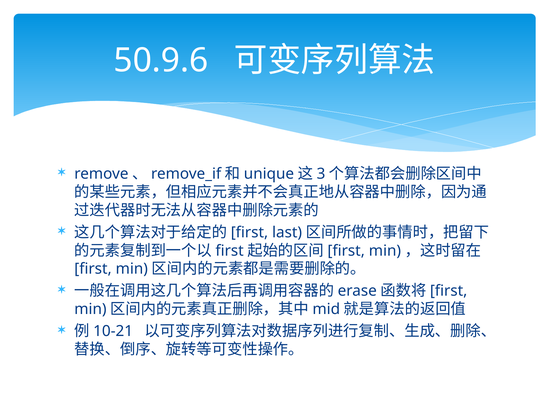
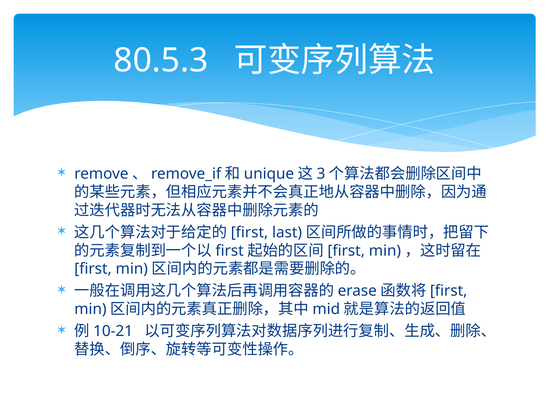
50.9.6: 50.9.6 -> 80.5.3 (161, 60)
